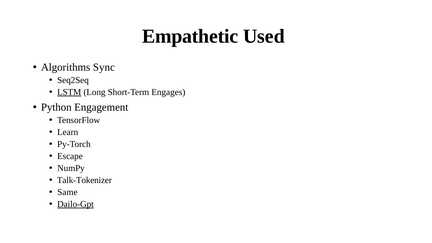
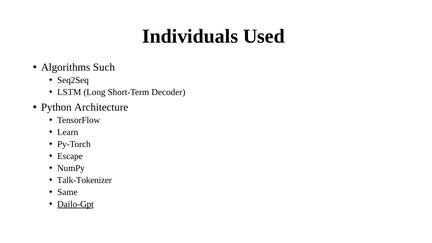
Empathetic: Empathetic -> Individuals (190, 36)
Sync: Sync -> Such (104, 67)
LSTM underline: present -> none (69, 92)
Engages: Engages -> Decoder (168, 92)
Engagement: Engagement -> Architecture (101, 107)
